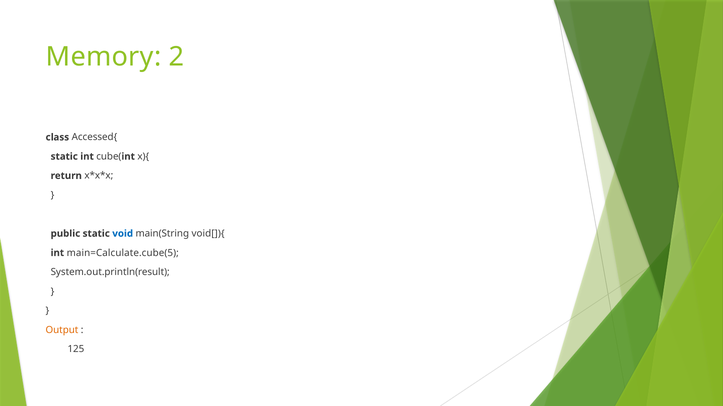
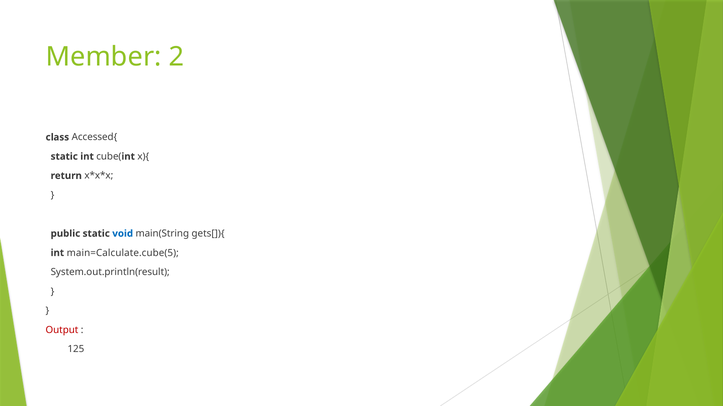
Memory: Memory -> Member (104, 57)
void[]){: void[]){ -> gets[]){ (208, 234)
Output colour: orange -> red (62, 330)
